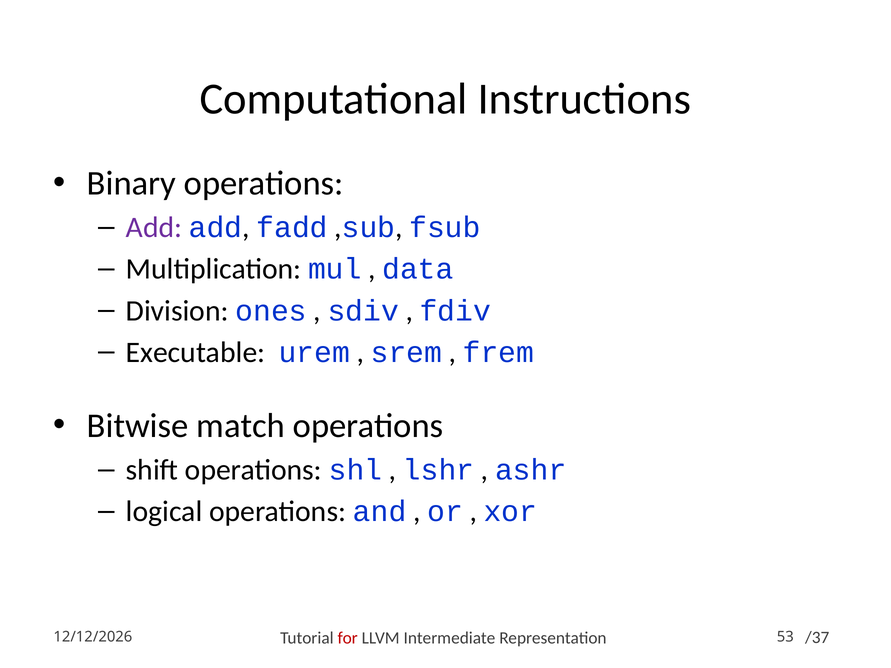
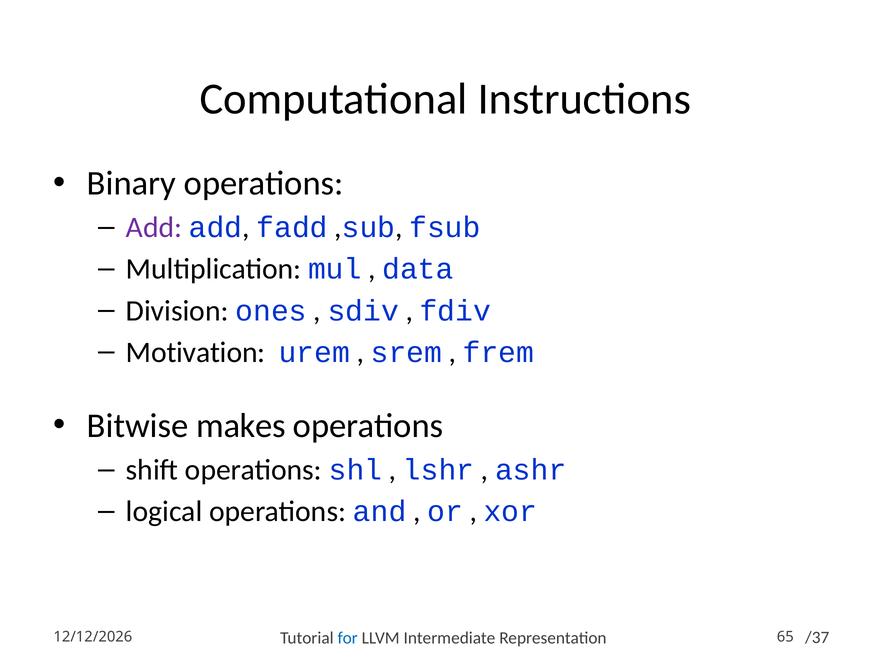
Executable: Executable -> Motivation (196, 352)
match: match -> makes (241, 426)
for colour: red -> blue (348, 638)
53: 53 -> 65 (785, 637)
